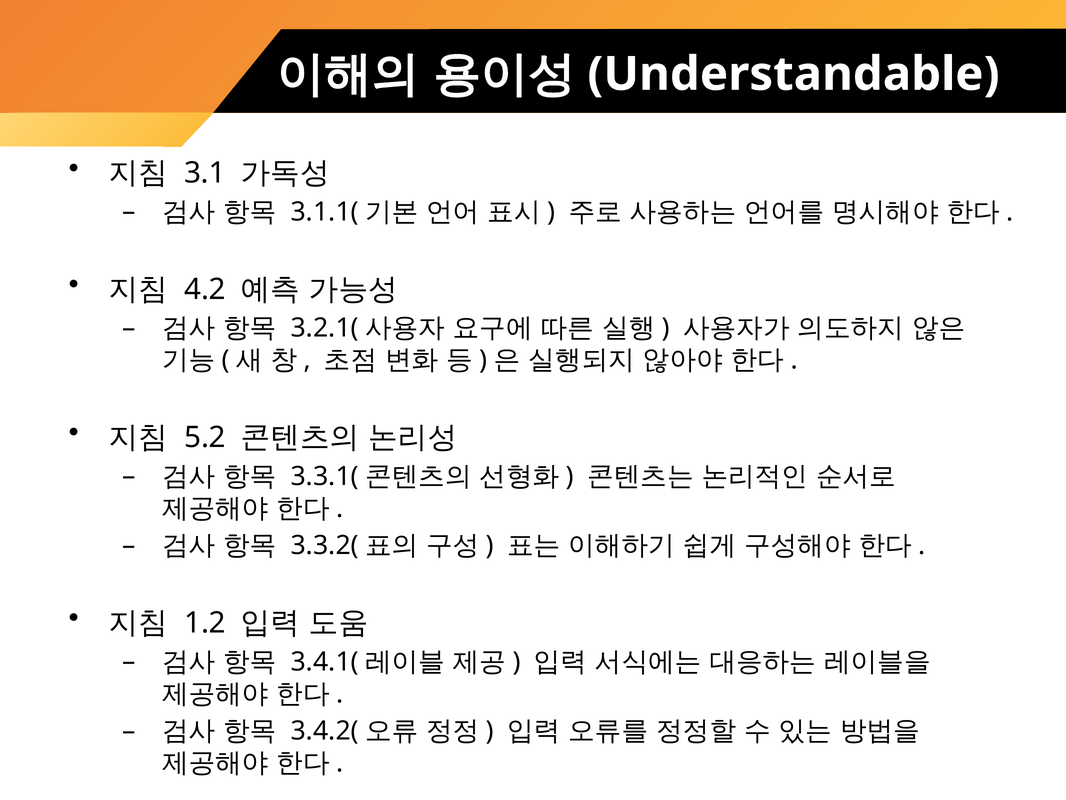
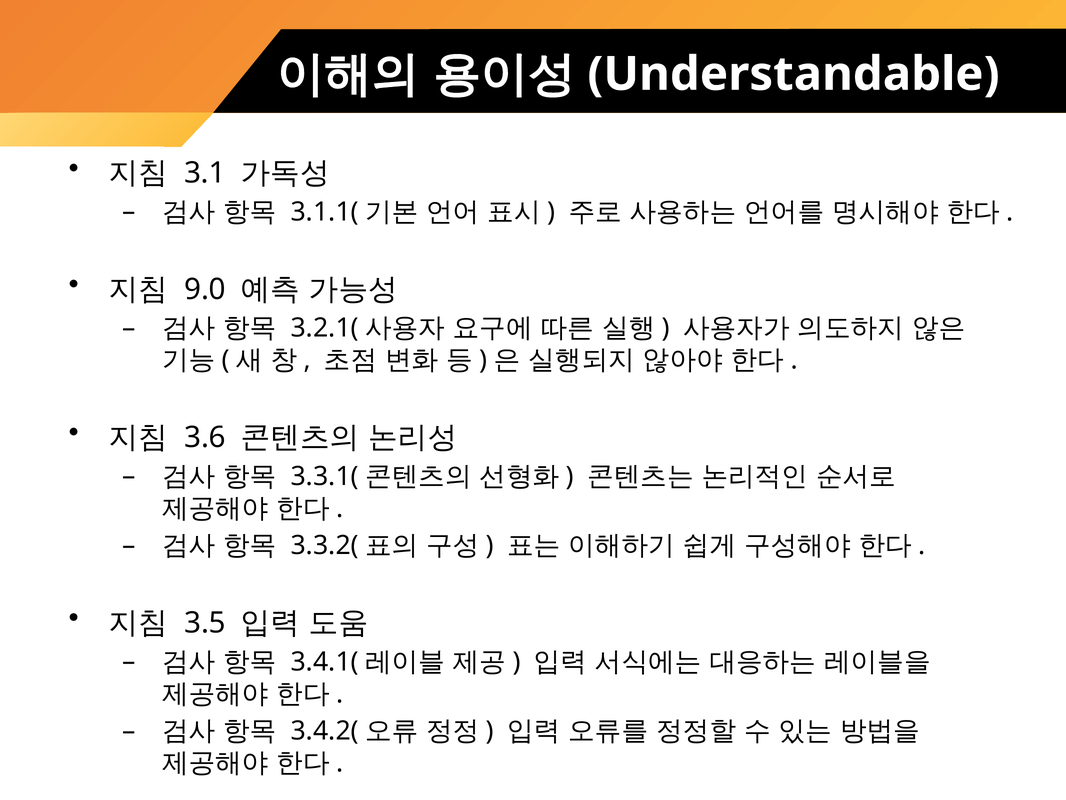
4.2: 4.2 -> 9.0 (205, 289)
5.2: 5.2 -> 3.6 (205, 437)
1.2: 1.2 -> 3.5 (205, 622)
